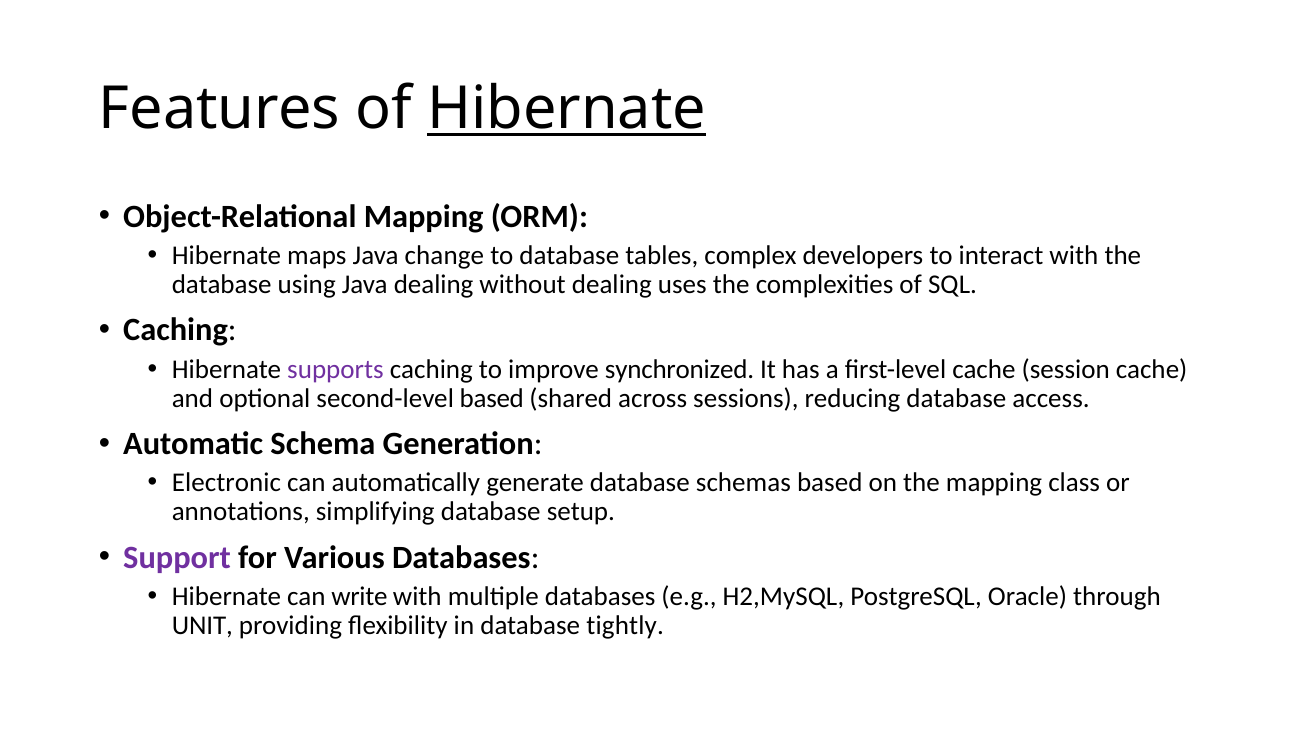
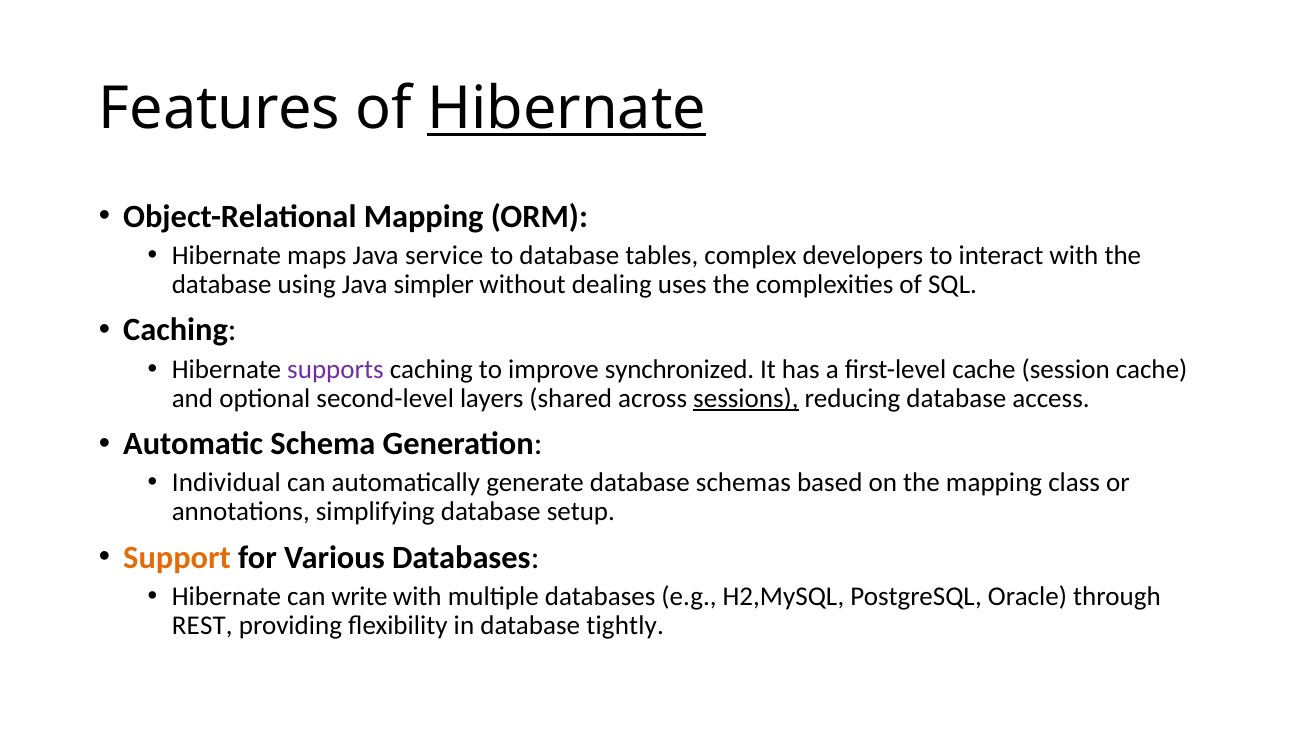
change: change -> service (444, 255)
Java dealing: dealing -> simpler (434, 284)
second-level based: based -> layers (492, 398)
sessions underline: none -> present (746, 398)
Electronic: Electronic -> Individual (226, 483)
Support colour: purple -> orange (177, 557)
UNIT: UNIT -> REST (202, 625)
